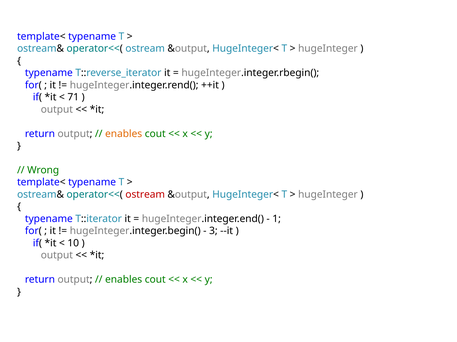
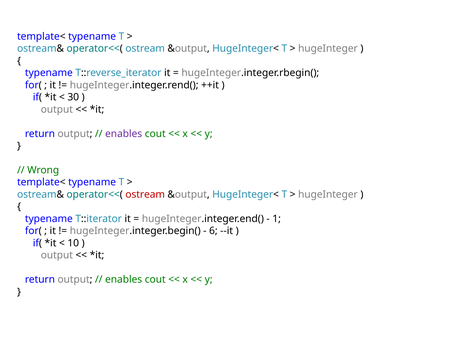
71: 71 -> 30 (73, 97)
enables colour: orange -> purple (124, 134)
3: 3 -> 6 (213, 231)
